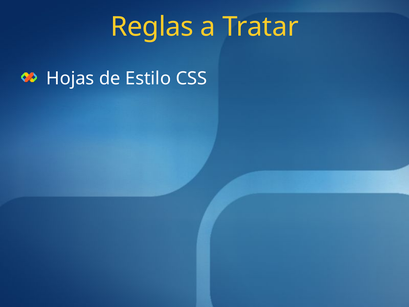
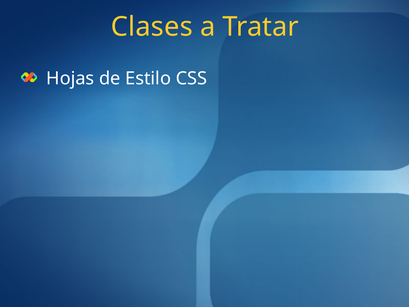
Reglas: Reglas -> Clases (152, 27)
